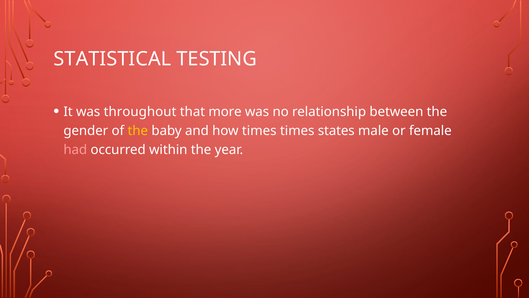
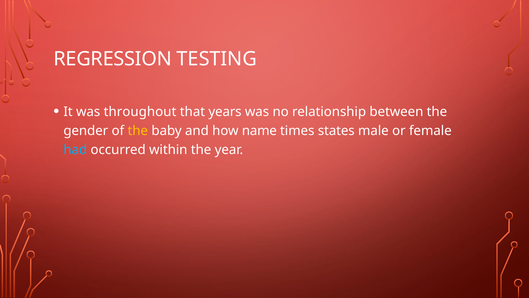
STATISTICAL: STATISTICAL -> REGRESSION (113, 59)
more: more -> years (225, 112)
how times: times -> name (259, 131)
had colour: pink -> light blue (75, 150)
